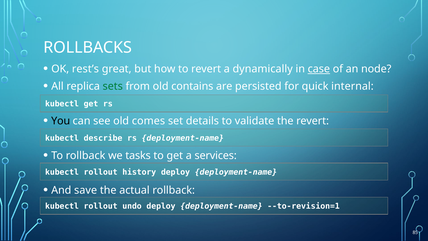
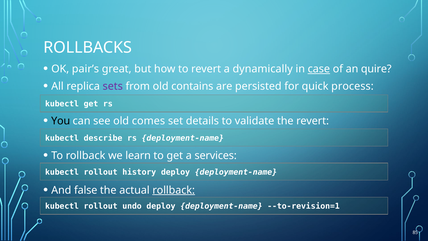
rest’s: rest’s -> pair’s (85, 69)
node: node -> quire (376, 69)
sets colour: green -> purple (113, 86)
internal: internal -> process (352, 86)
tasks: tasks -> learn (138, 155)
save: save -> false (86, 190)
rollback underline: none -> present (174, 190)
